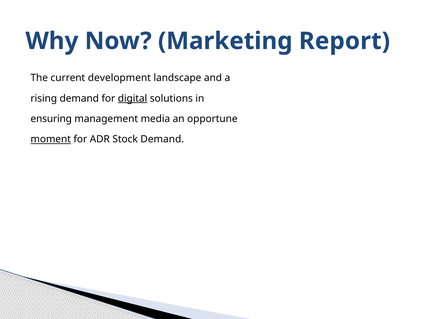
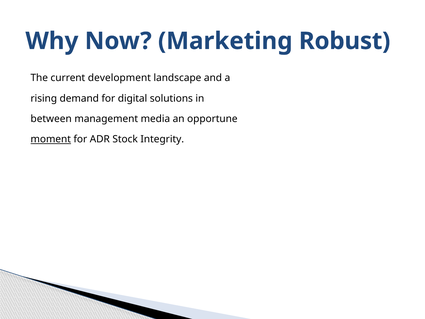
Report: Report -> Robust (345, 41)
digital underline: present -> none (133, 98)
ensuring: ensuring -> between (51, 119)
Stock Demand: Demand -> Integrity (162, 139)
